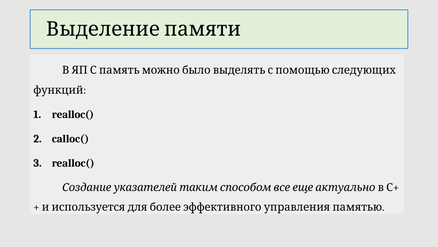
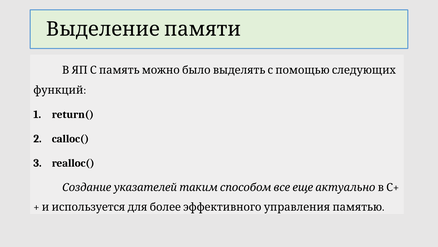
realloc(: realloc( -> return( (73, 114)
